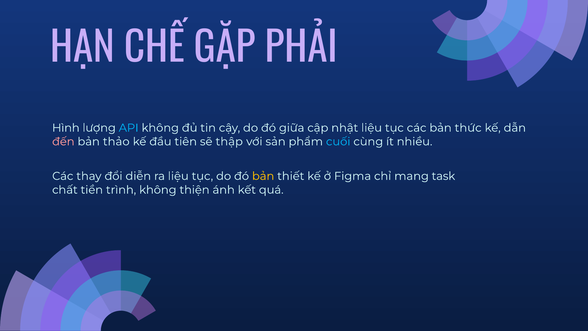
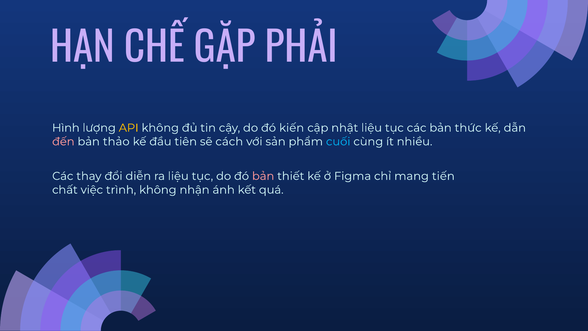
API colour: light blue -> yellow (129, 128)
giữa: giữa -> kiến (292, 128)
thập: thập -> cách (229, 141)
bản colour: yellow -> pink (263, 176)
task: task -> tiến (443, 176)
tiền: tiền -> việc (92, 190)
thiện: thiện -> nhận (195, 190)
